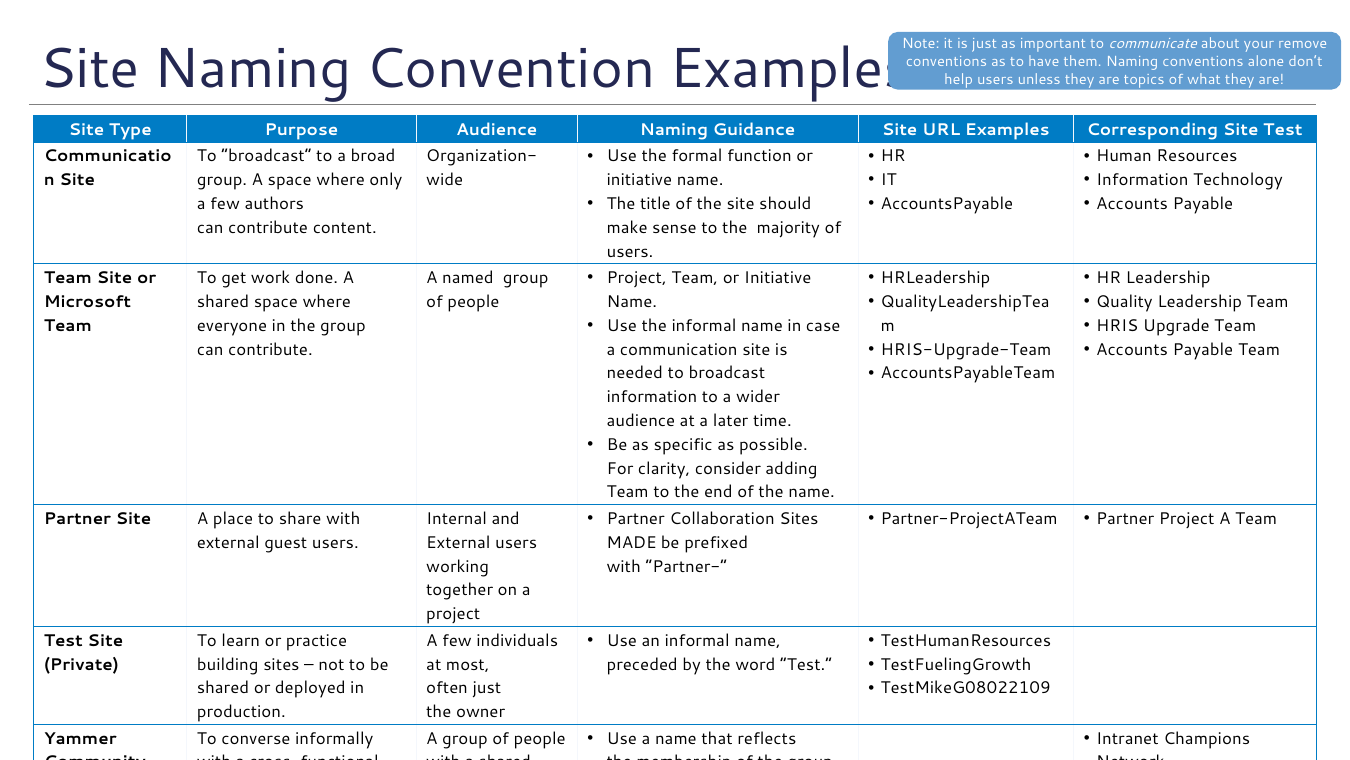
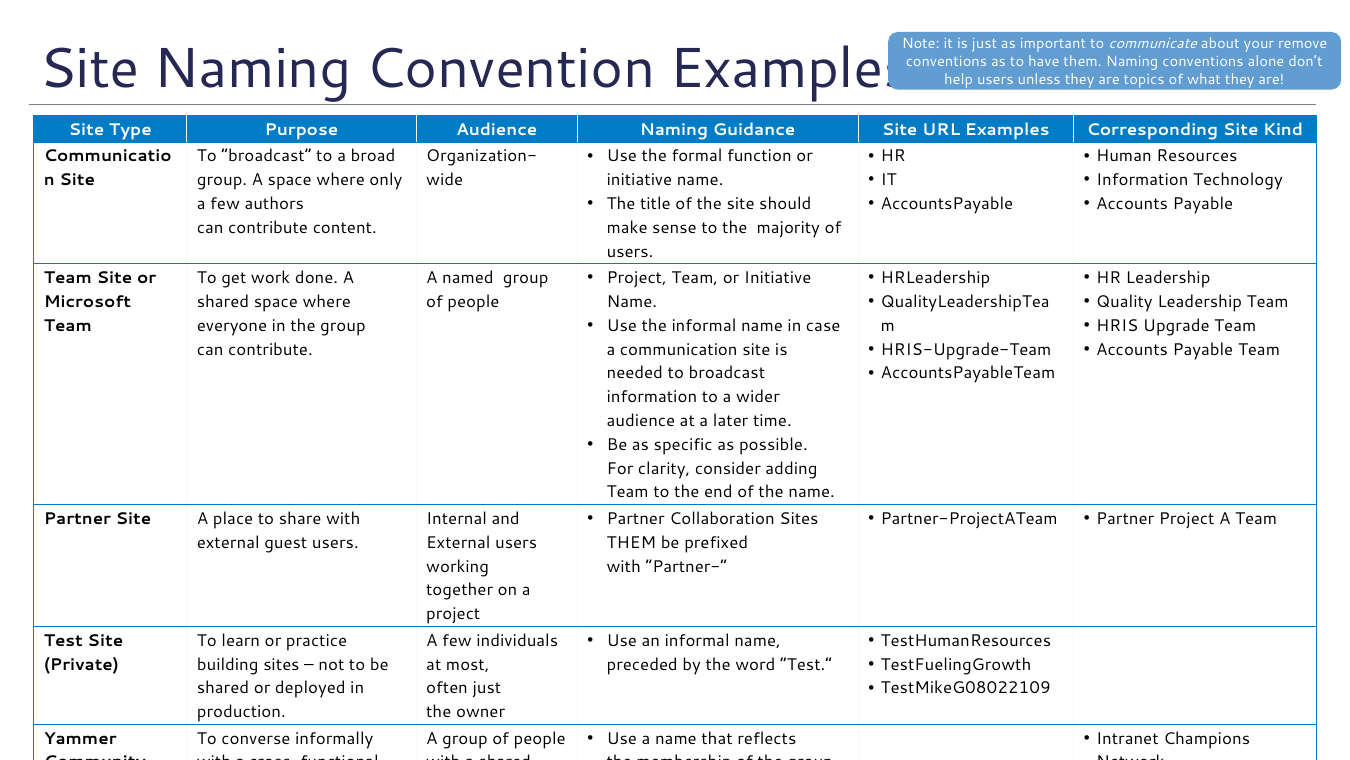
Site Test: Test -> Kind (1283, 130)
MADE: MADE -> THEM (631, 542)
